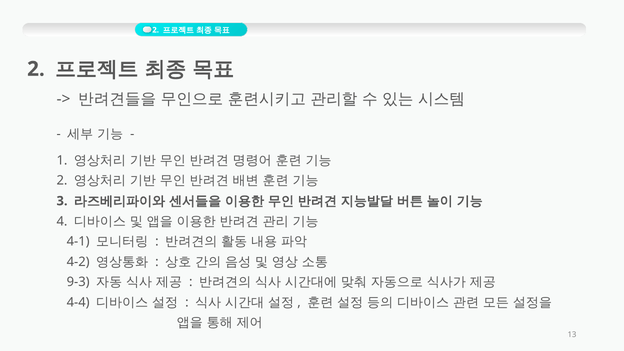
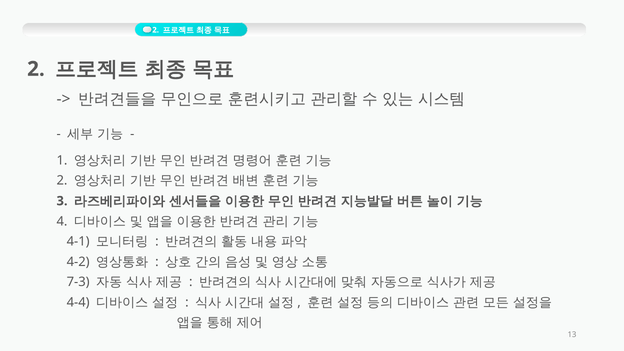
9-3: 9-3 -> 7-3 (78, 282)
